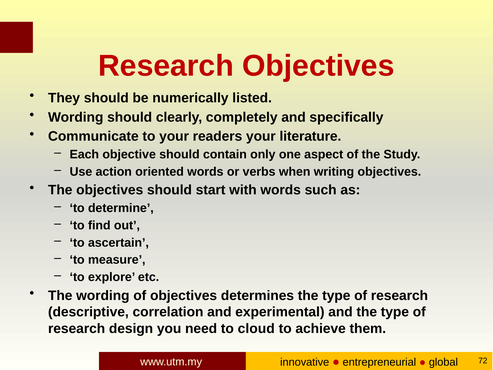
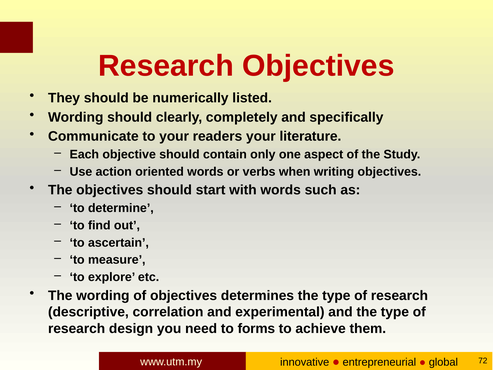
cloud: cloud -> forms (256, 328)
